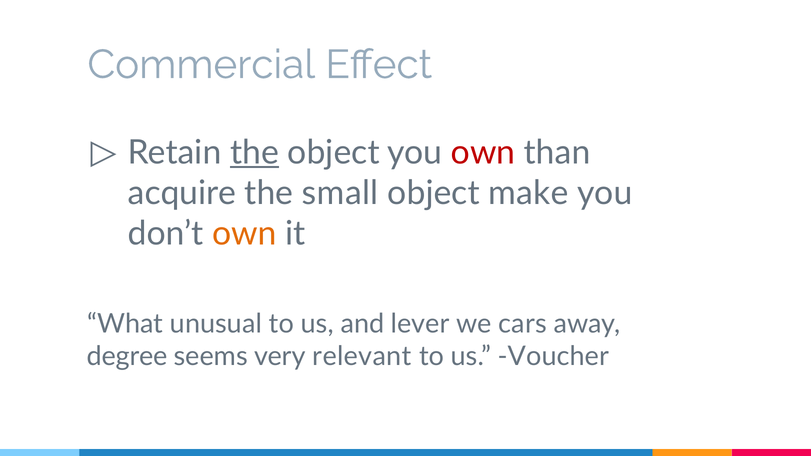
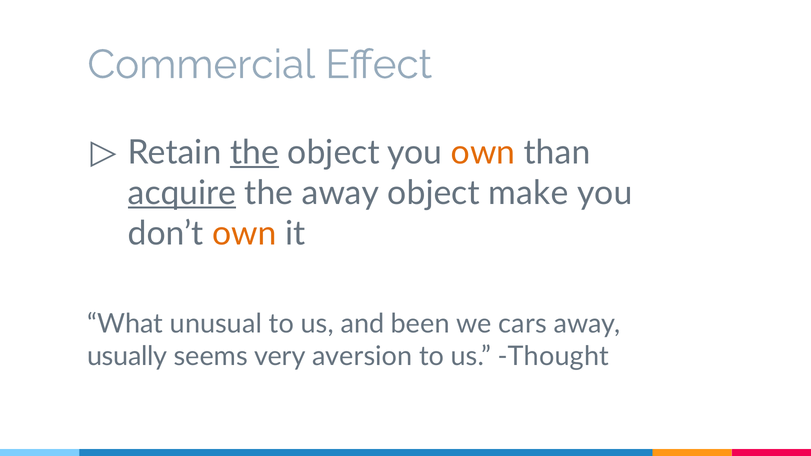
own colour: red -> orange (483, 153)
acquire underline: none -> present (182, 193)
the small: small -> away (340, 193)
lever: lever -> been (420, 324)
degree: degree -> usually (127, 356)
relevant: relevant -> aversion (362, 356)
Voucher: Voucher -> Thought (553, 356)
